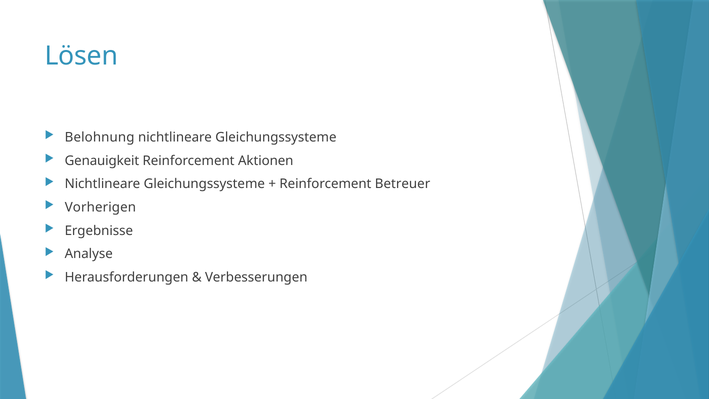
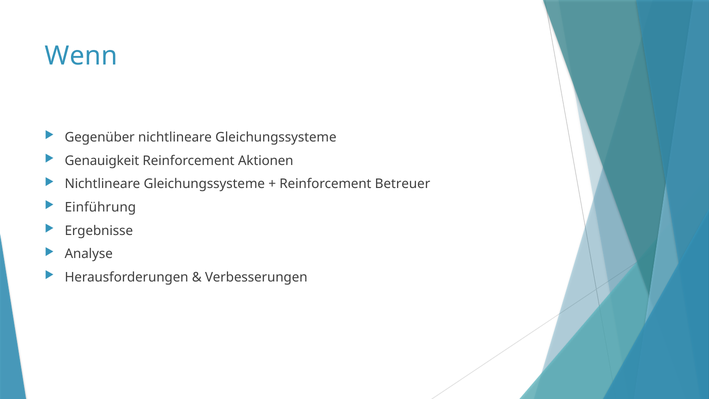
Lösen: Lösen -> Wenn (81, 56)
Belohnung: Belohnung -> Gegenüber (100, 137)
Vorherigen: Vorherigen -> Einführung (100, 207)
